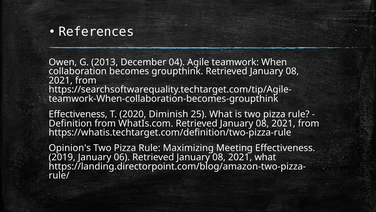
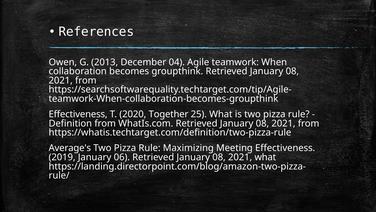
Diminish: Diminish -> Together (169, 114)
Opinion's: Opinion's -> Average's (70, 148)
